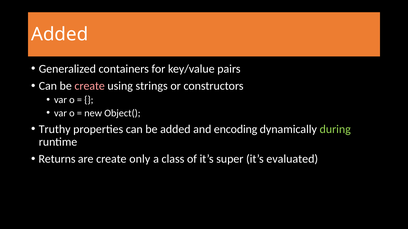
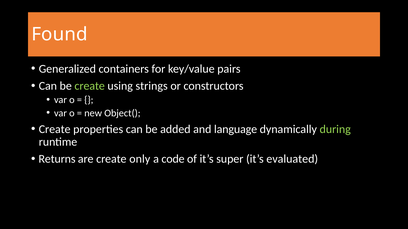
Added: Added -> Found (60, 34)
create colour: pink -> light green (90, 86)
Truthy: Truthy -> Create (55, 129)
encoding: encoding -> language (236, 129)
class: class -> code (173, 159)
